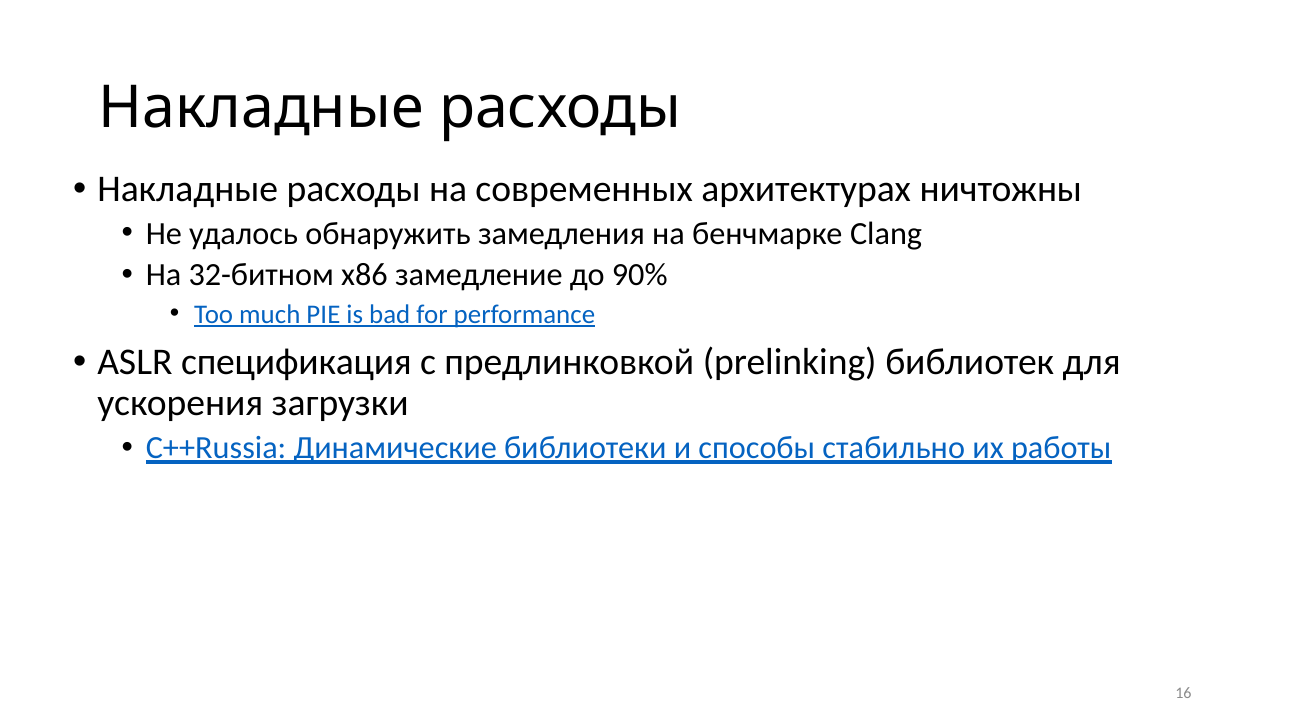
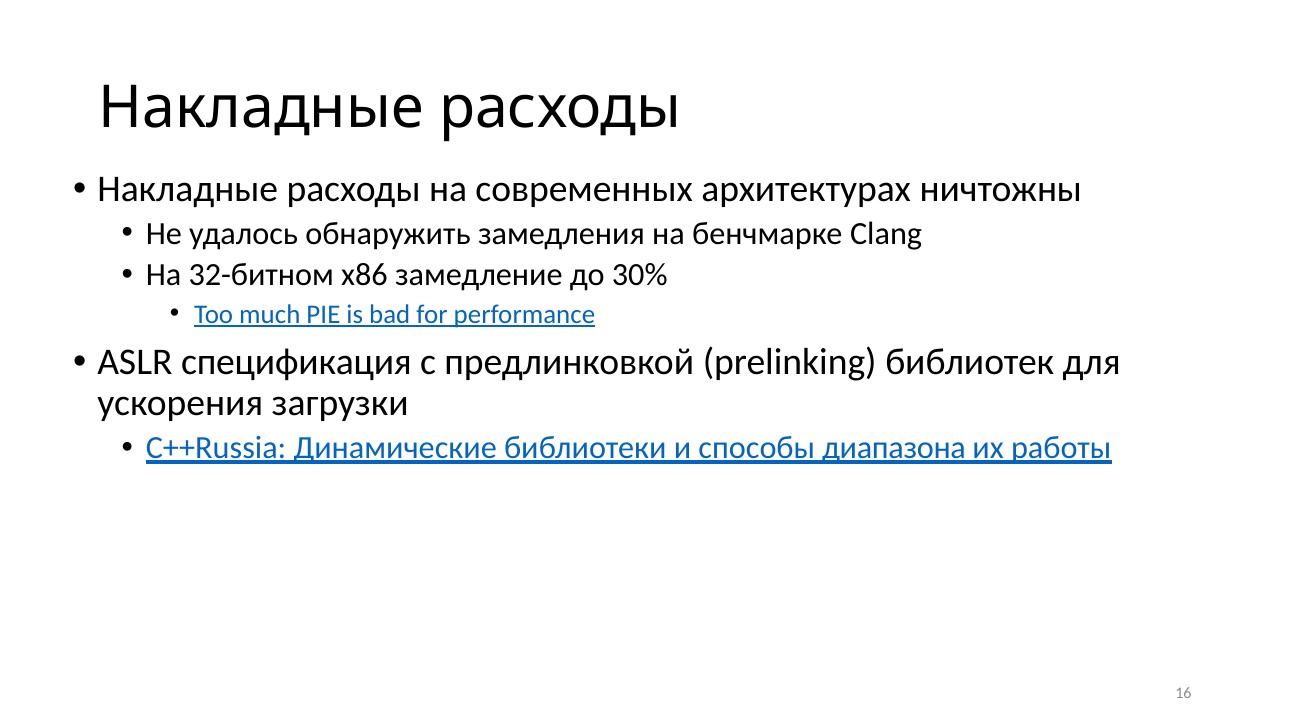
90%: 90% -> 30% (640, 275)
стабильно: стабильно -> диапазона (894, 448)
